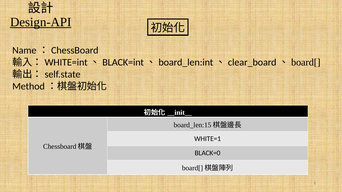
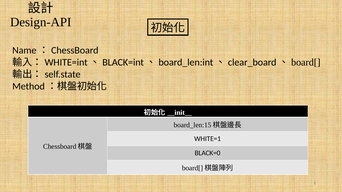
Design-API underline: present -> none (41, 22)
